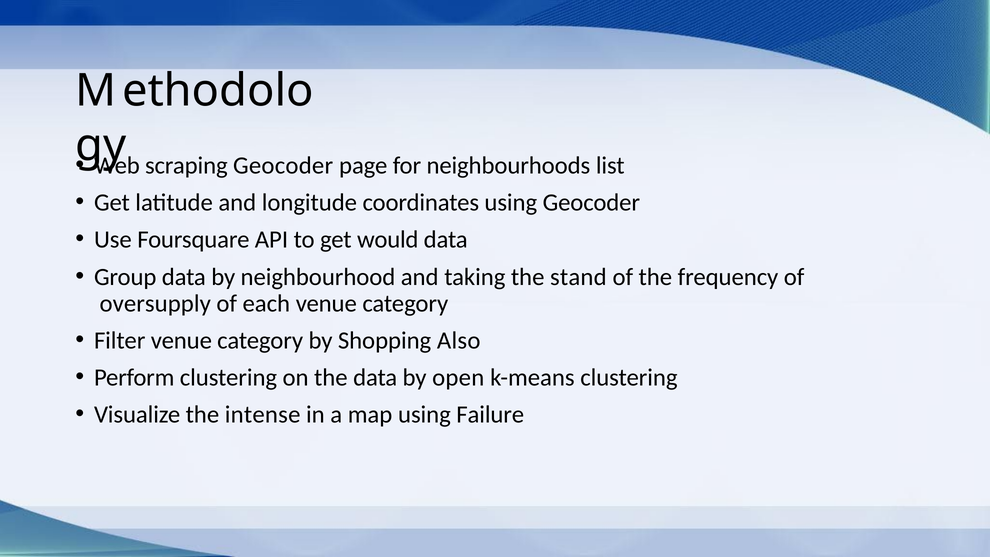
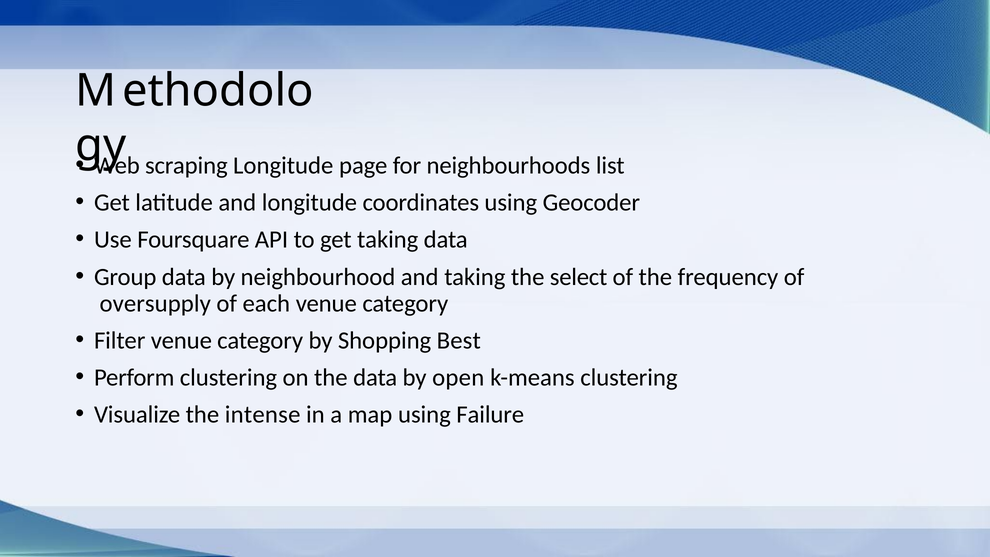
scraping Geocoder: Geocoder -> Longitude (283, 165)
get would: would -> taking (388, 240)
stand: stand -> select (579, 277)
Also: Also -> Best (459, 340)
